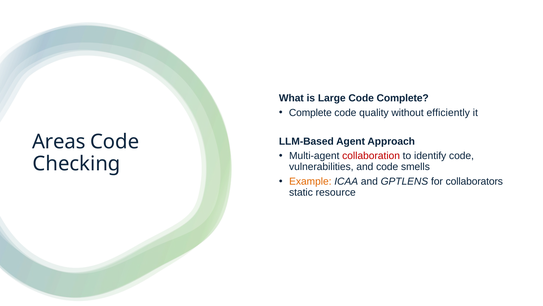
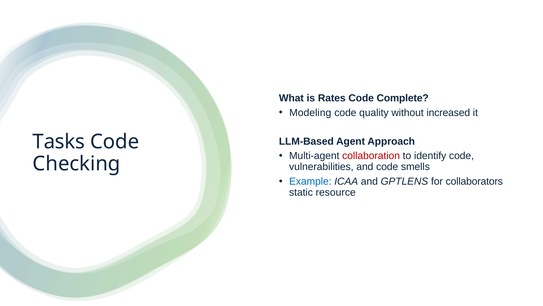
Large: Large -> Rates (332, 98)
Complete: Complete -> Modeling (310, 112)
efficiently: efficiently -> increased (448, 112)
Areas: Areas -> Tasks (59, 142)
Example colour: orange -> blue (310, 181)
